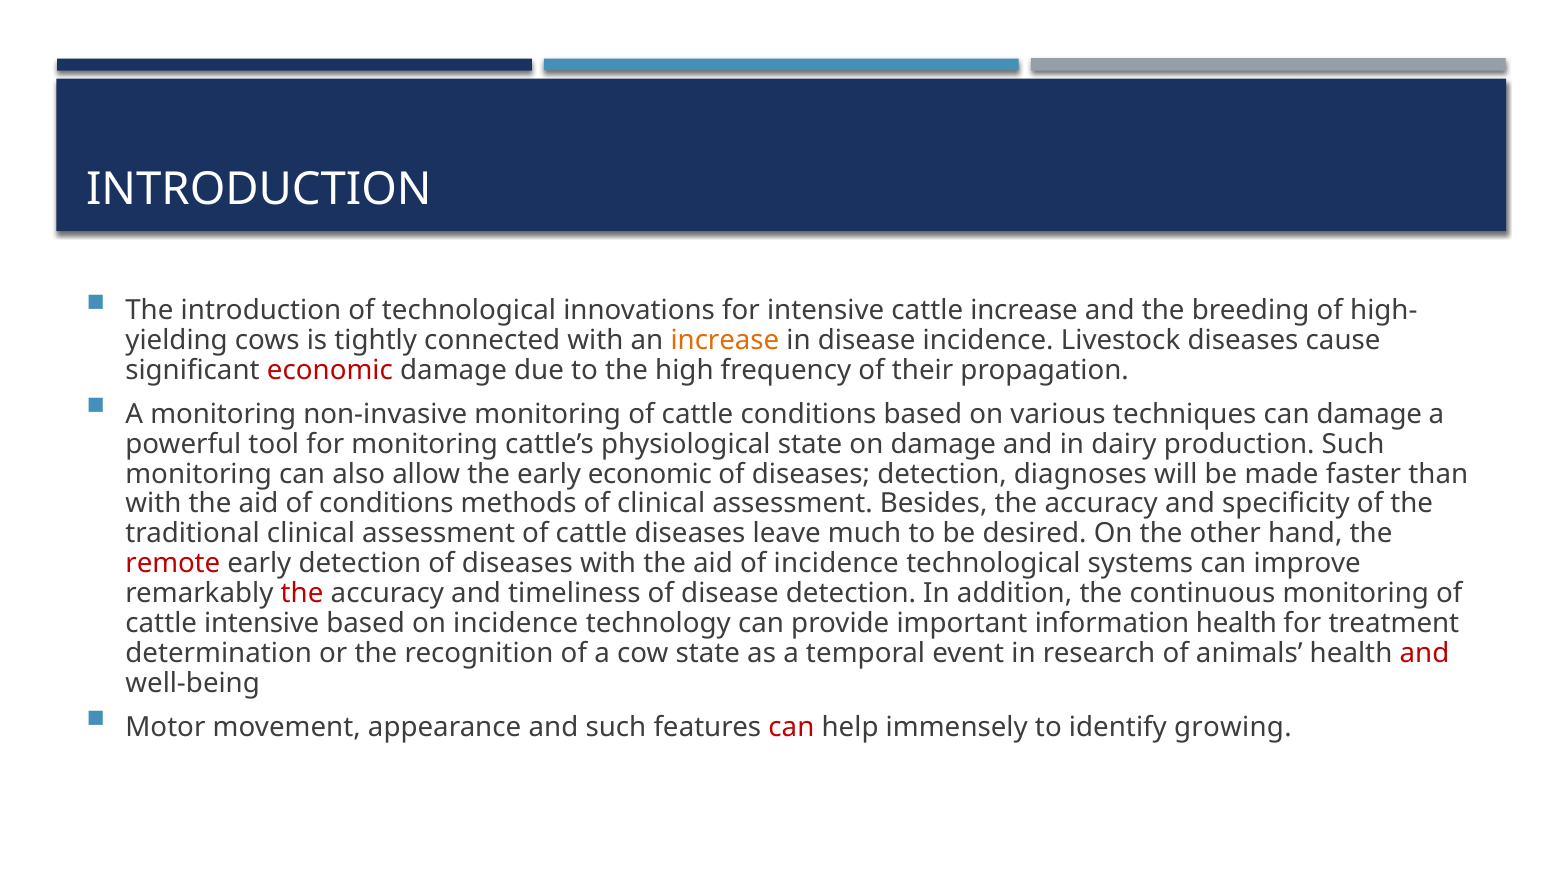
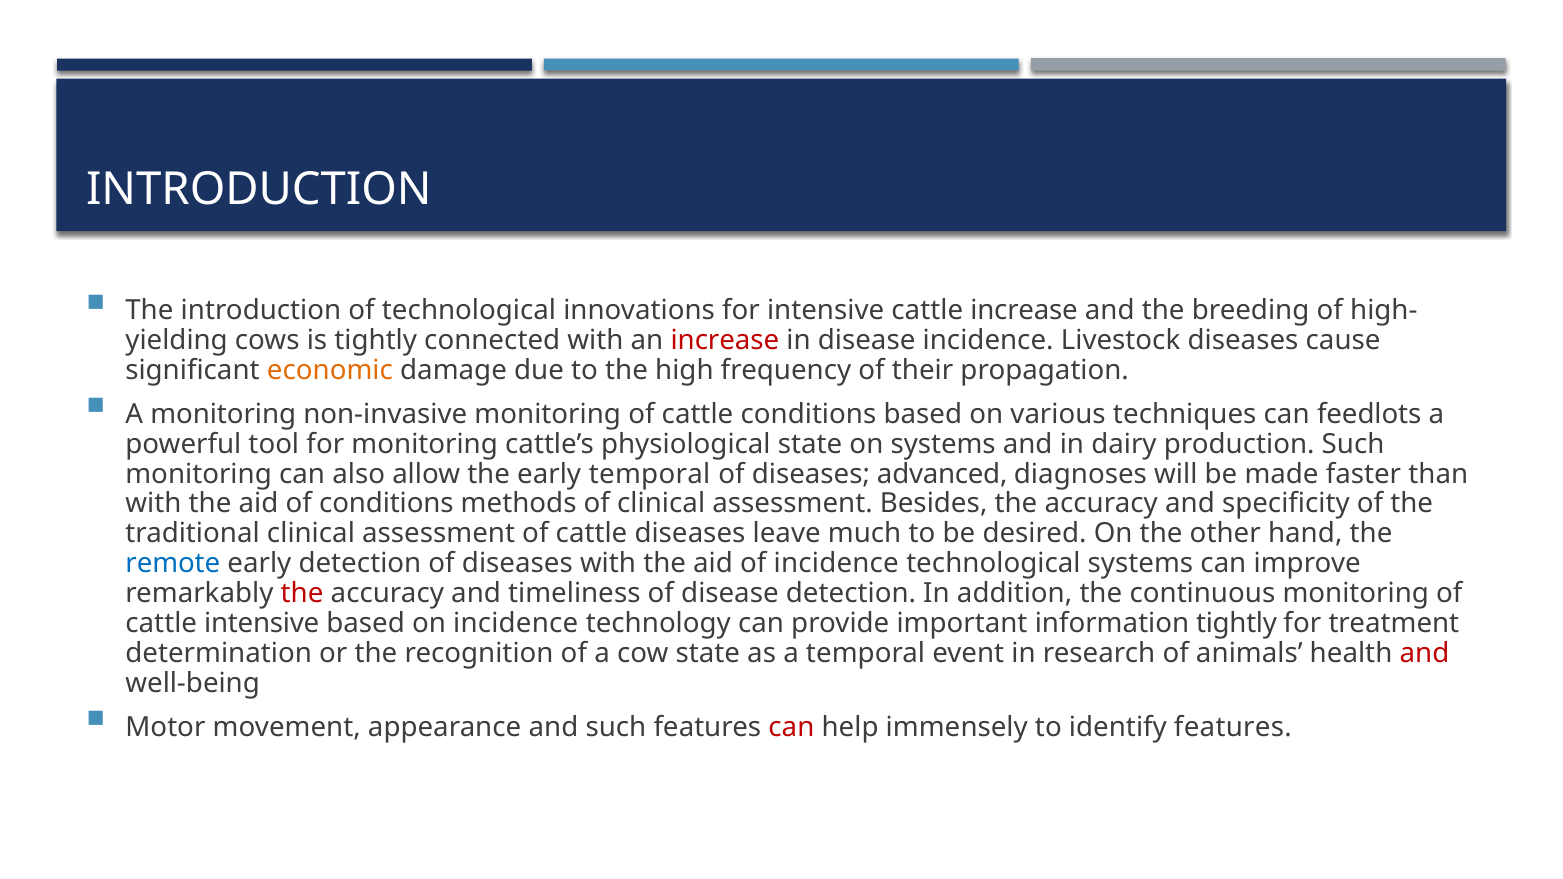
increase colour: orange -> red (725, 340)
economic colour: red -> orange (330, 370)
can damage: damage -> feedlots (1369, 414)
on damage: damage -> systems (943, 444)
early economic: economic -> temporal (650, 474)
diseases detection: detection -> advanced (942, 474)
remote colour: red -> blue (173, 564)
information health: health -> tightly (1237, 624)
identify growing: growing -> features (1233, 727)
